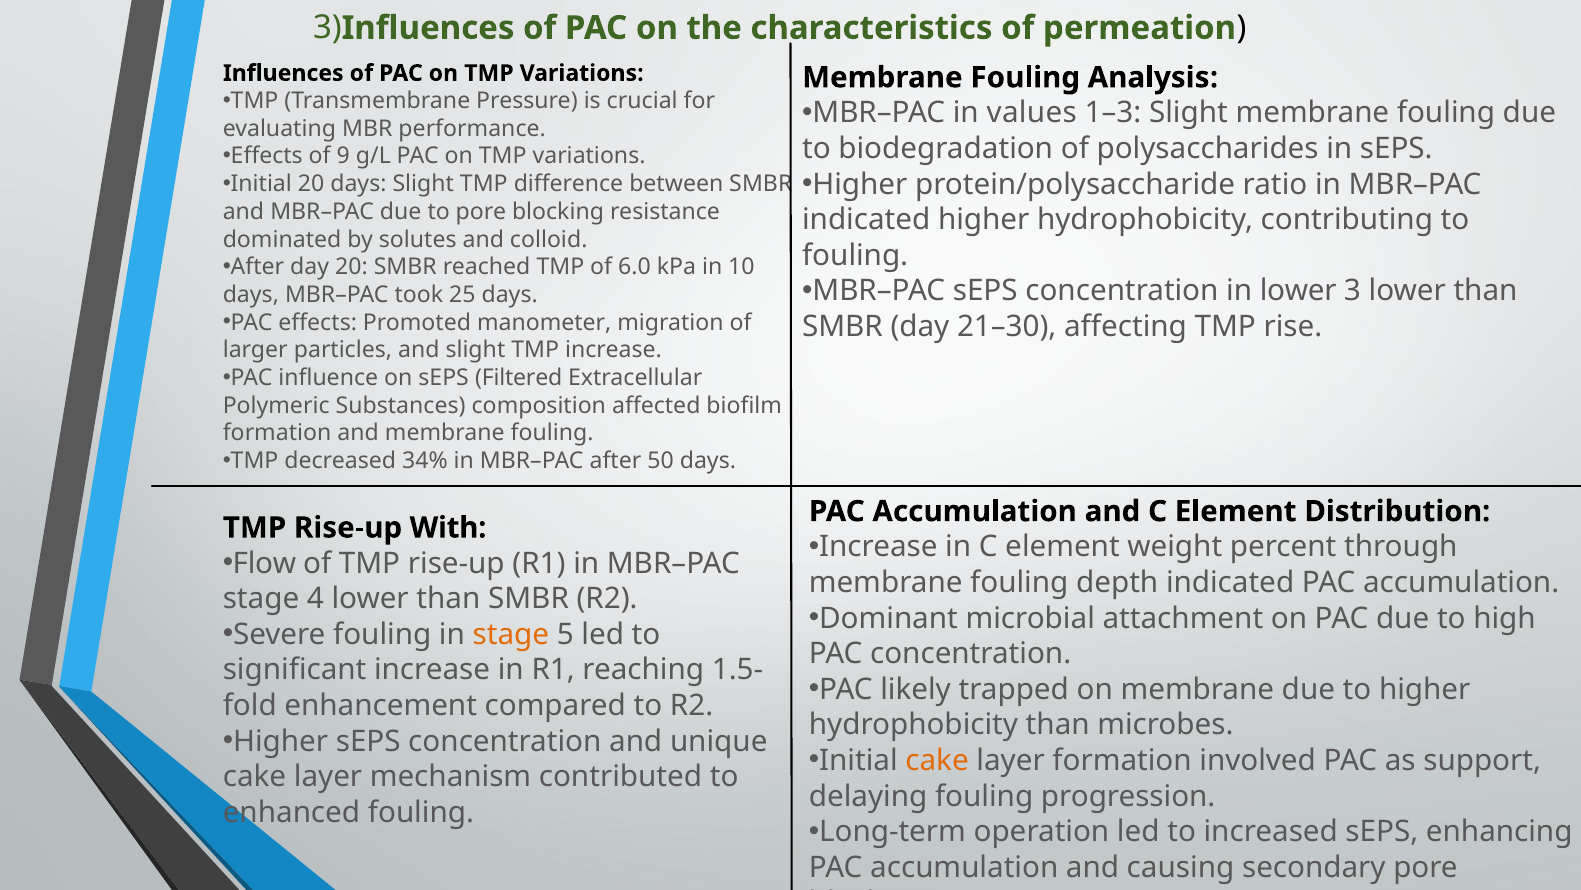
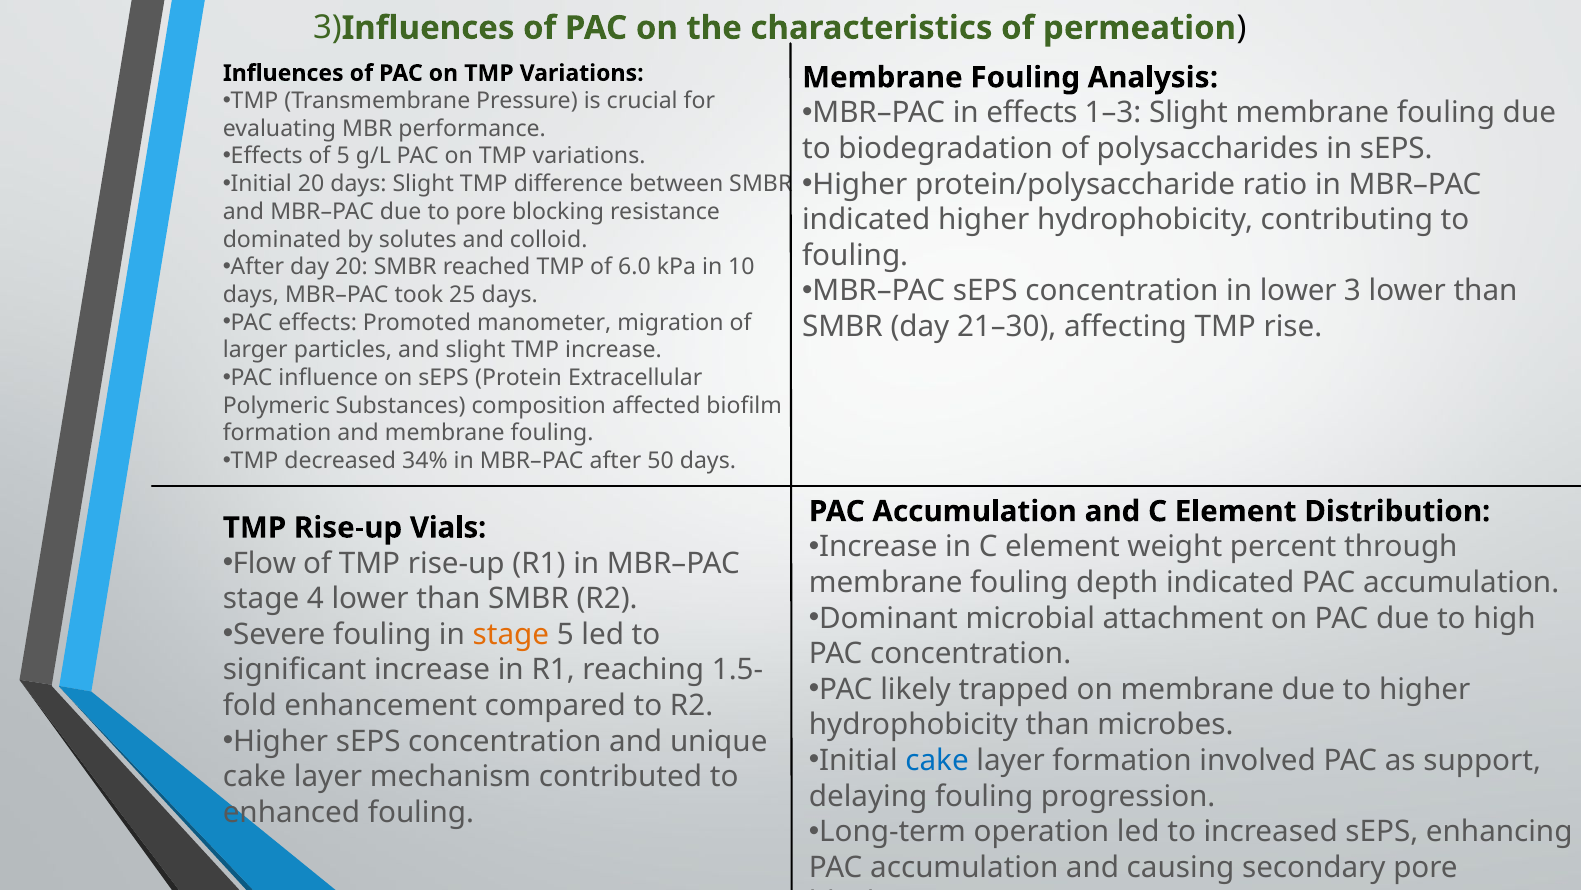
in values: values -> effects (1032, 113)
of 9: 9 -> 5 (343, 156)
Filtered: Filtered -> Protein (518, 378)
With: With -> Vials (448, 527)
cake colour: orange -> blue (937, 760)
